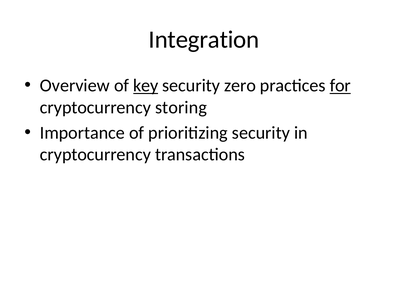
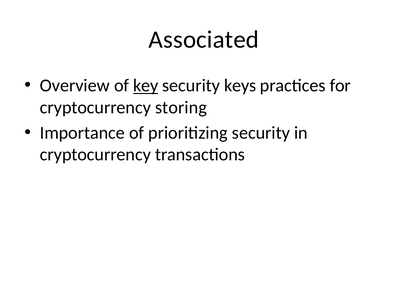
Integration: Integration -> Associated (204, 39)
zero: zero -> keys (240, 86)
for underline: present -> none (340, 86)
